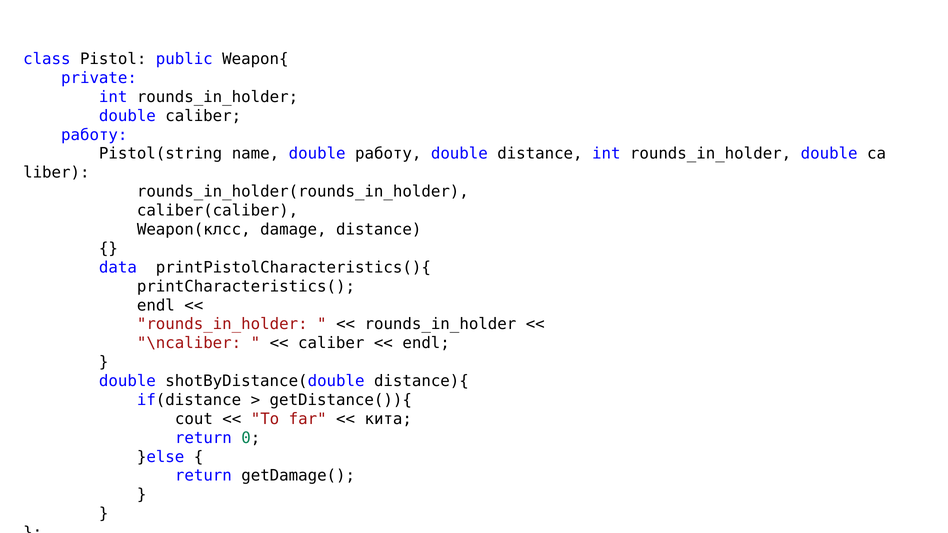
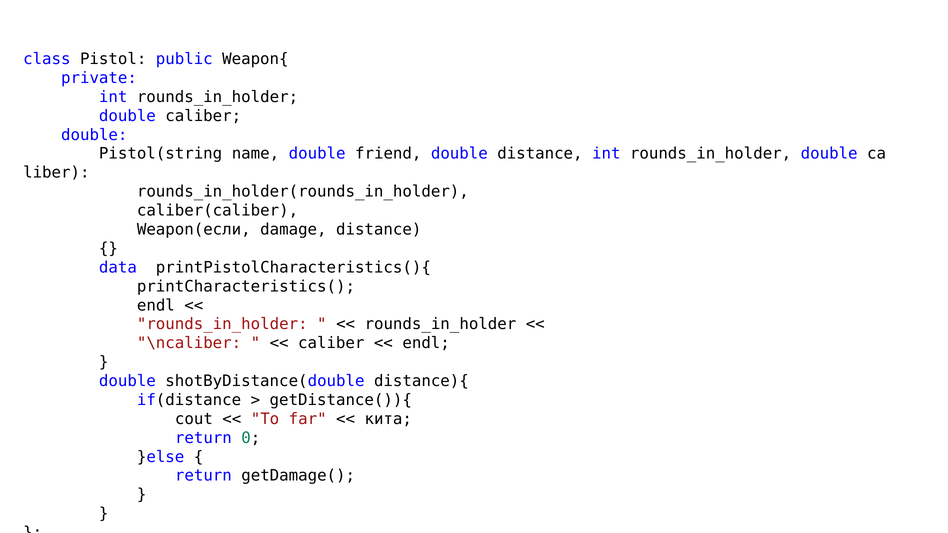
работу: работу -> double (94, 135)
double работу: работу -> friend (388, 154)
Weapon(клсс: Weapon(клсс -> Weapon(если (194, 230)
